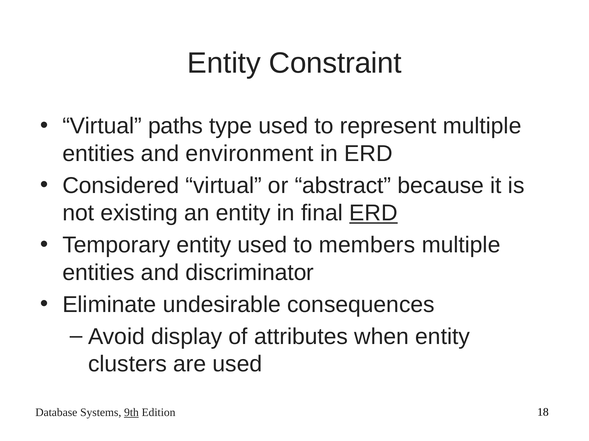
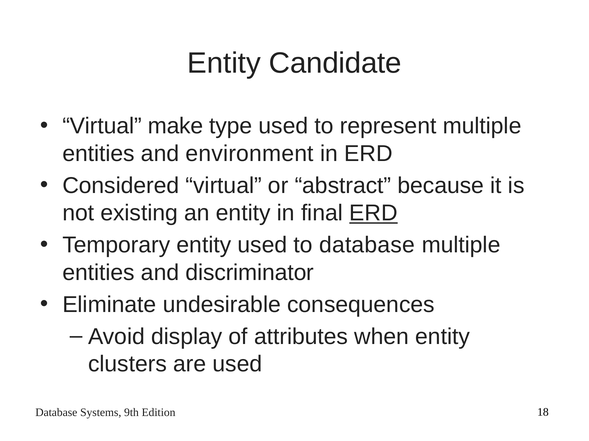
Constraint: Constraint -> Candidate (335, 63)
paths: paths -> make (176, 126)
to members: members -> database (367, 245)
9th underline: present -> none (131, 413)
